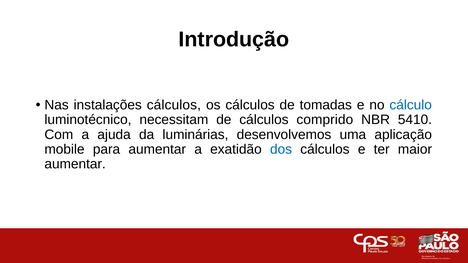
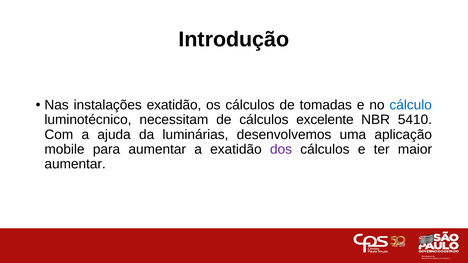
instalações cálculos: cálculos -> exatidão (174, 105)
comprido: comprido -> excelente (325, 120)
dos colour: blue -> purple (281, 149)
